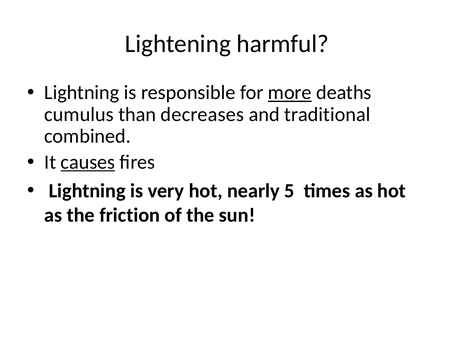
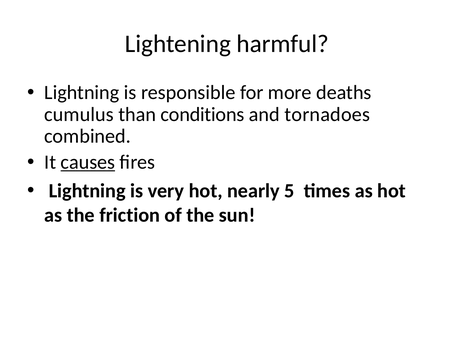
more underline: present -> none (290, 93)
decreases: decreases -> conditions (202, 114)
traditional: traditional -> tornadoes (327, 114)
